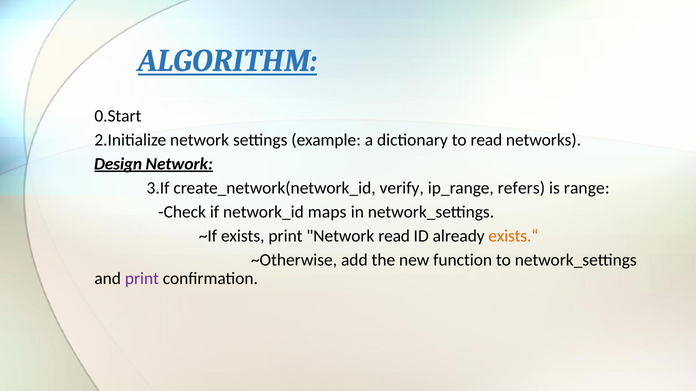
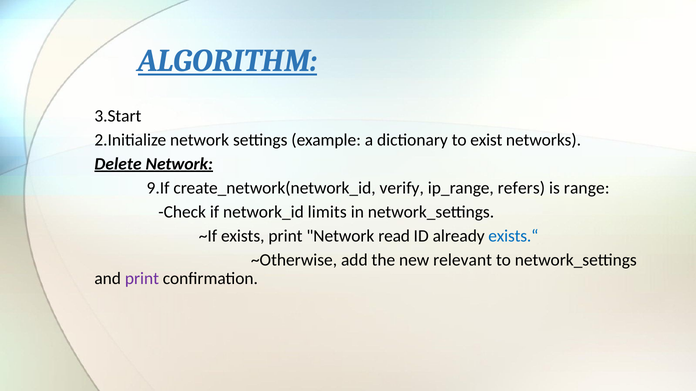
0.Start: 0.Start -> 3.Start (118, 116)
to read: read -> exist (486, 140)
Design: Design -> Delete (118, 164)
3.If: 3.If -> 9.If (158, 188)
maps: maps -> limits (327, 212)
exists.“ colour: orange -> blue (513, 236)
function: function -> relevant (463, 260)
